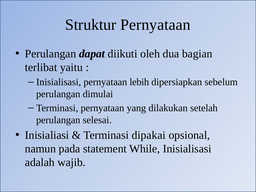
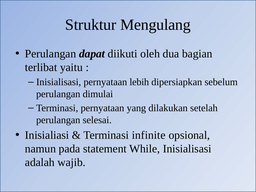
Struktur Pernyataan: Pernyataan -> Mengulang (156, 25)
dipakai: dipakai -> infinite (149, 135)
